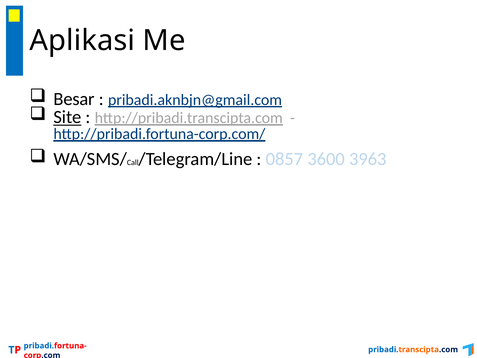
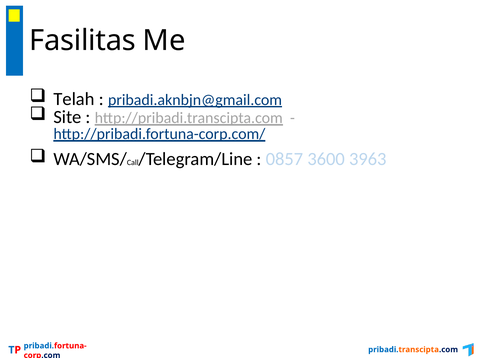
Aplikasi: Aplikasi -> Fasilitas (82, 40)
Besar: Besar -> Telah (74, 99)
Site underline: present -> none (67, 117)
